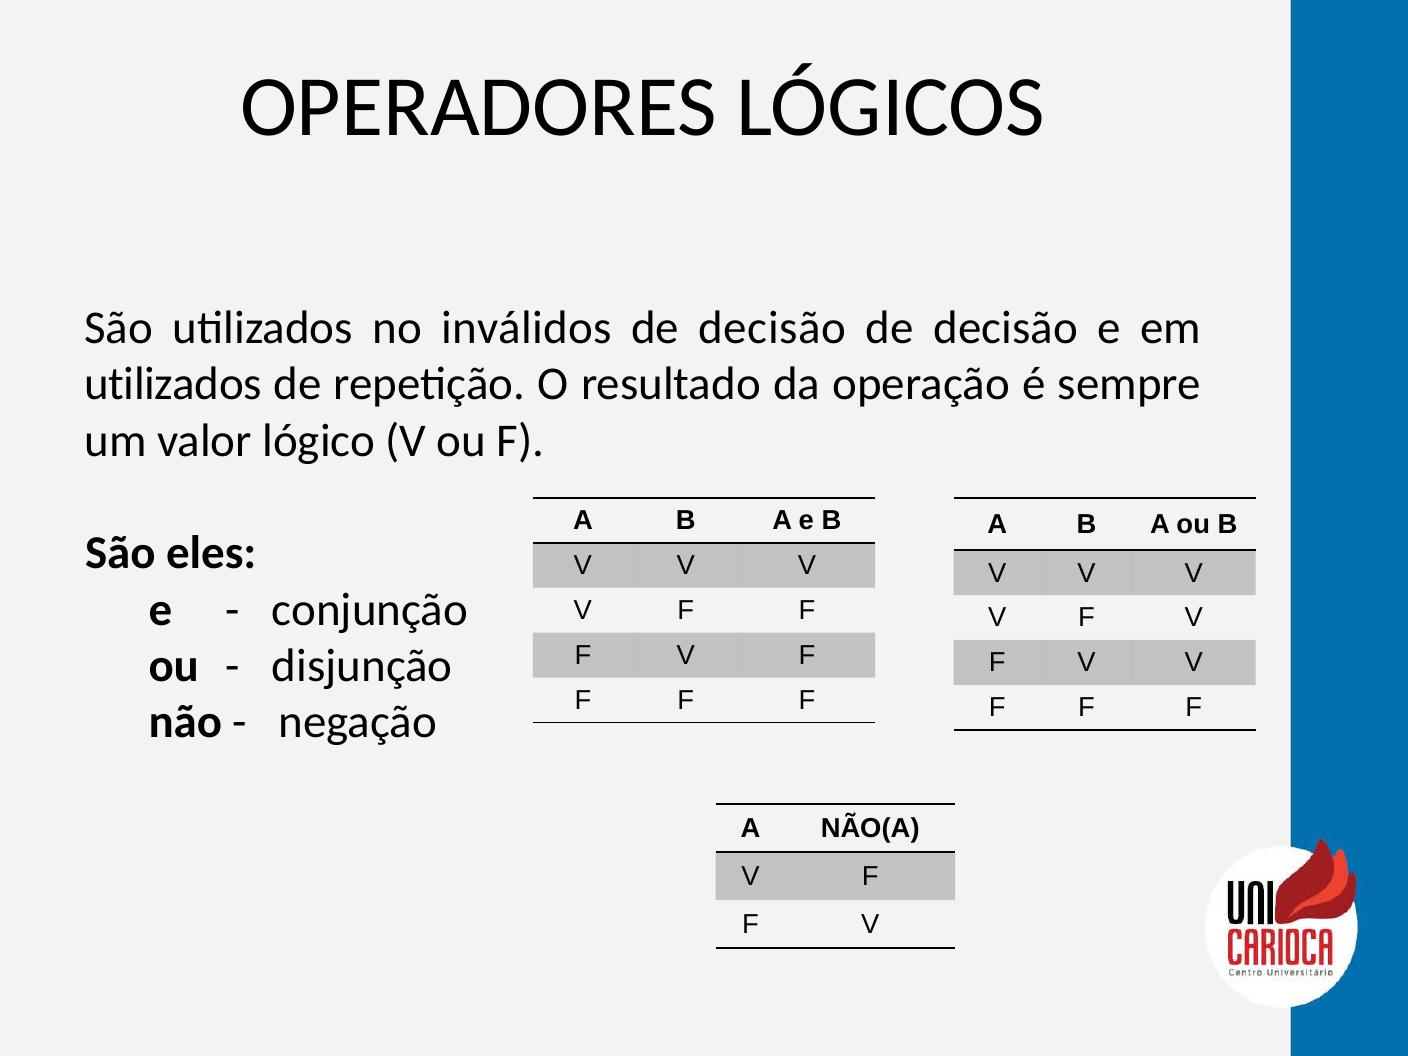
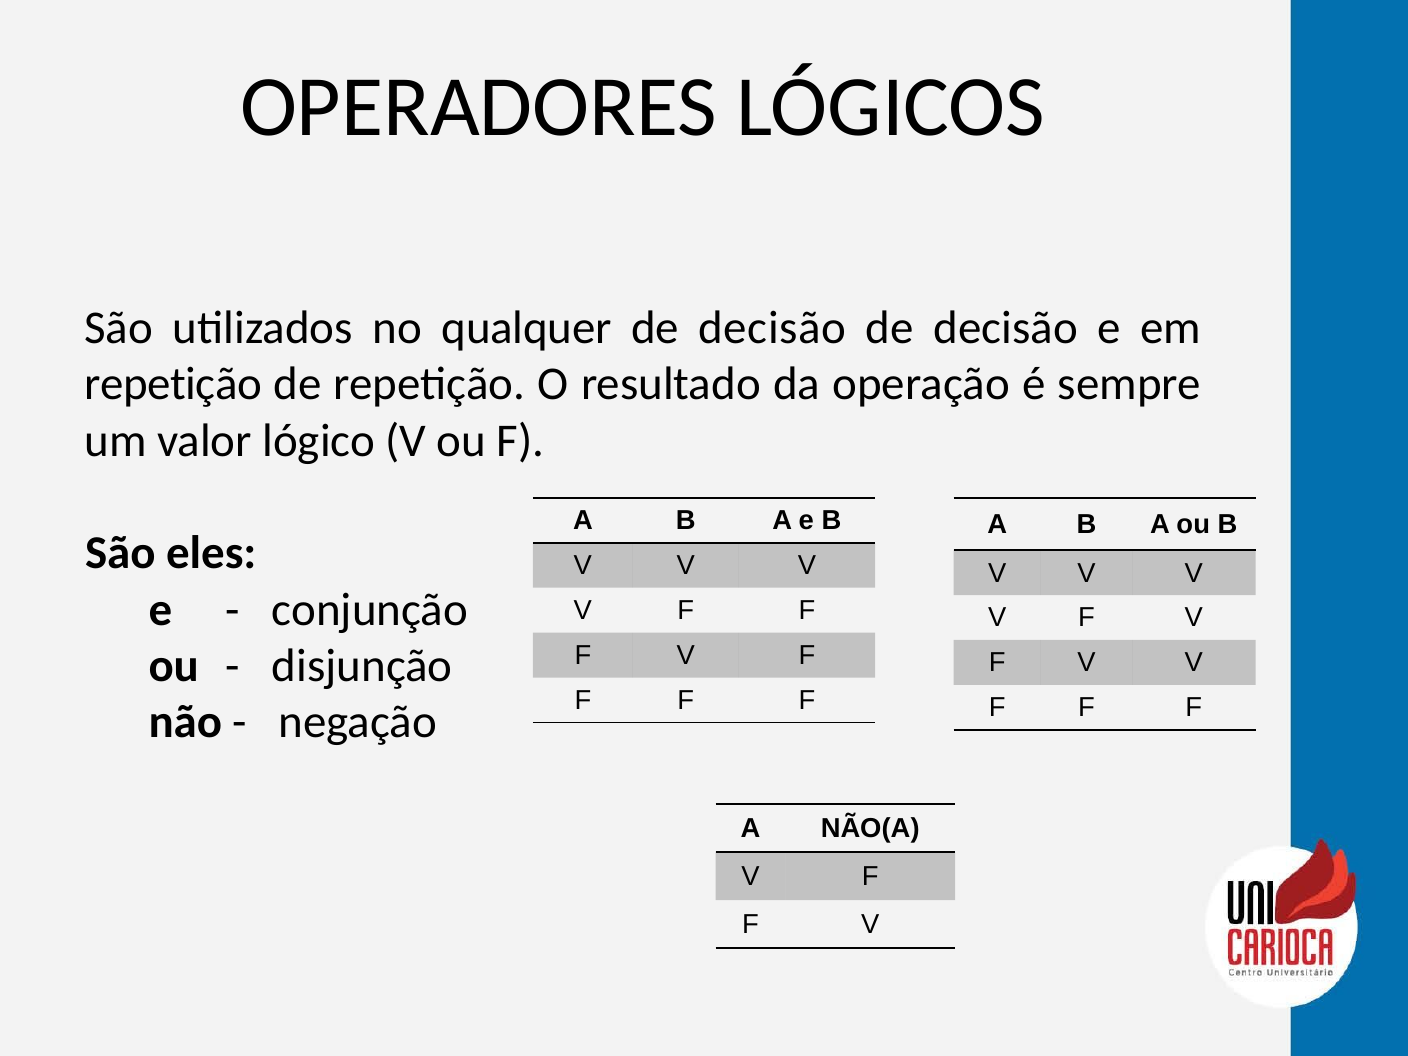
inválidos: inválidos -> qualquer (527, 328)
utilizados: utilizados -> repetição (173, 384)
